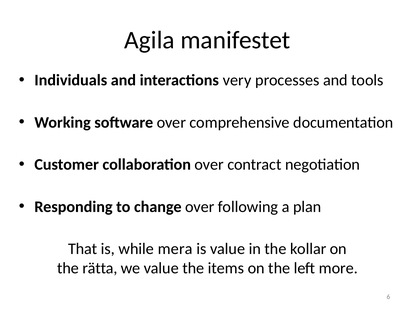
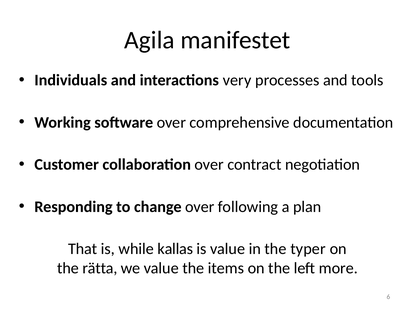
mera: mera -> kallas (175, 249)
kollar: kollar -> typer (308, 249)
